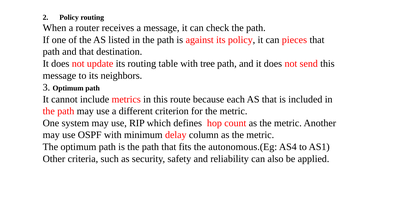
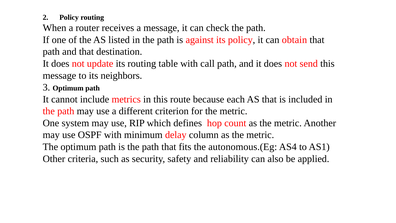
pieces: pieces -> obtain (294, 40)
tree: tree -> call (208, 64)
